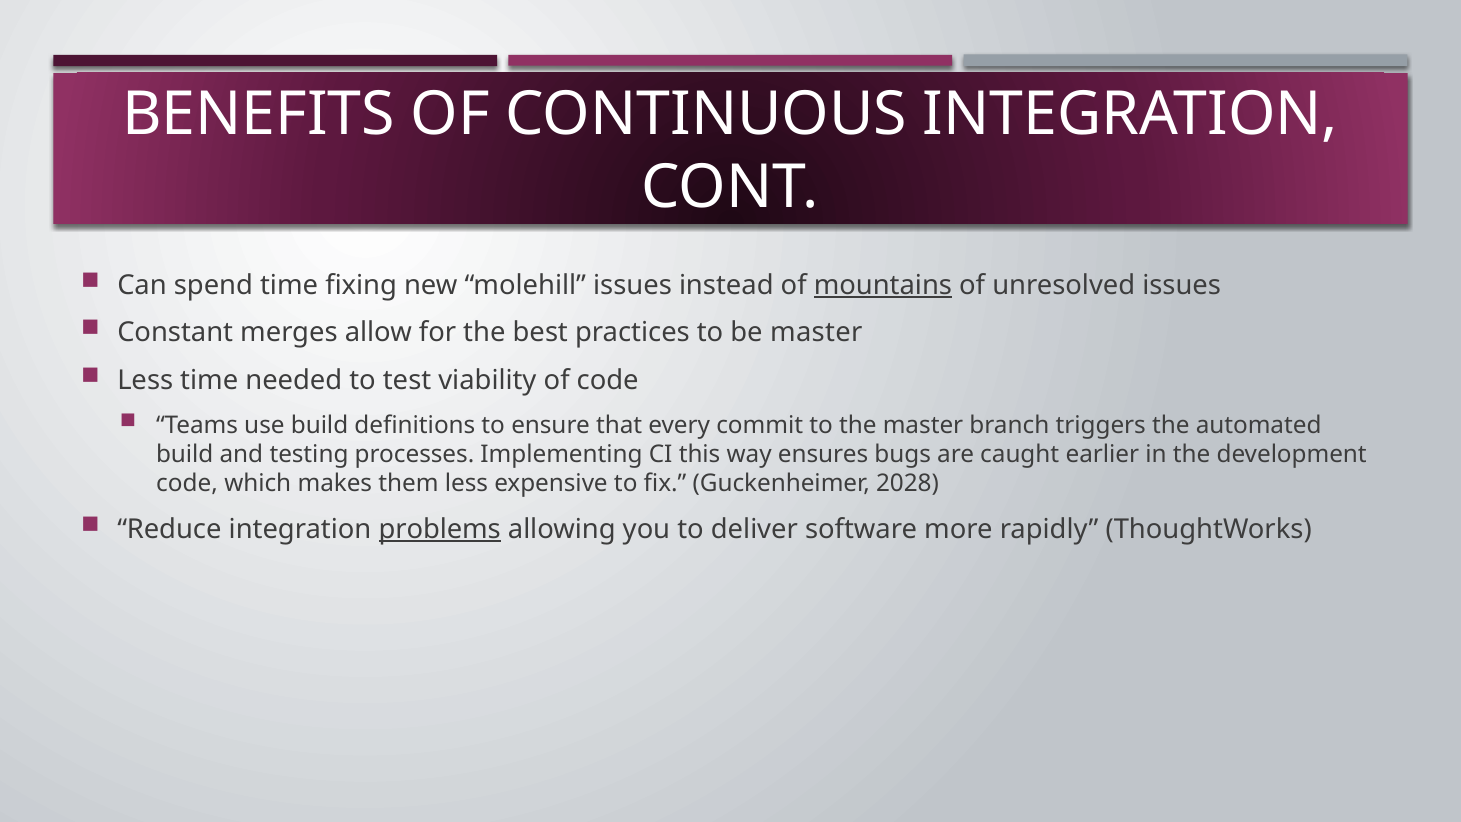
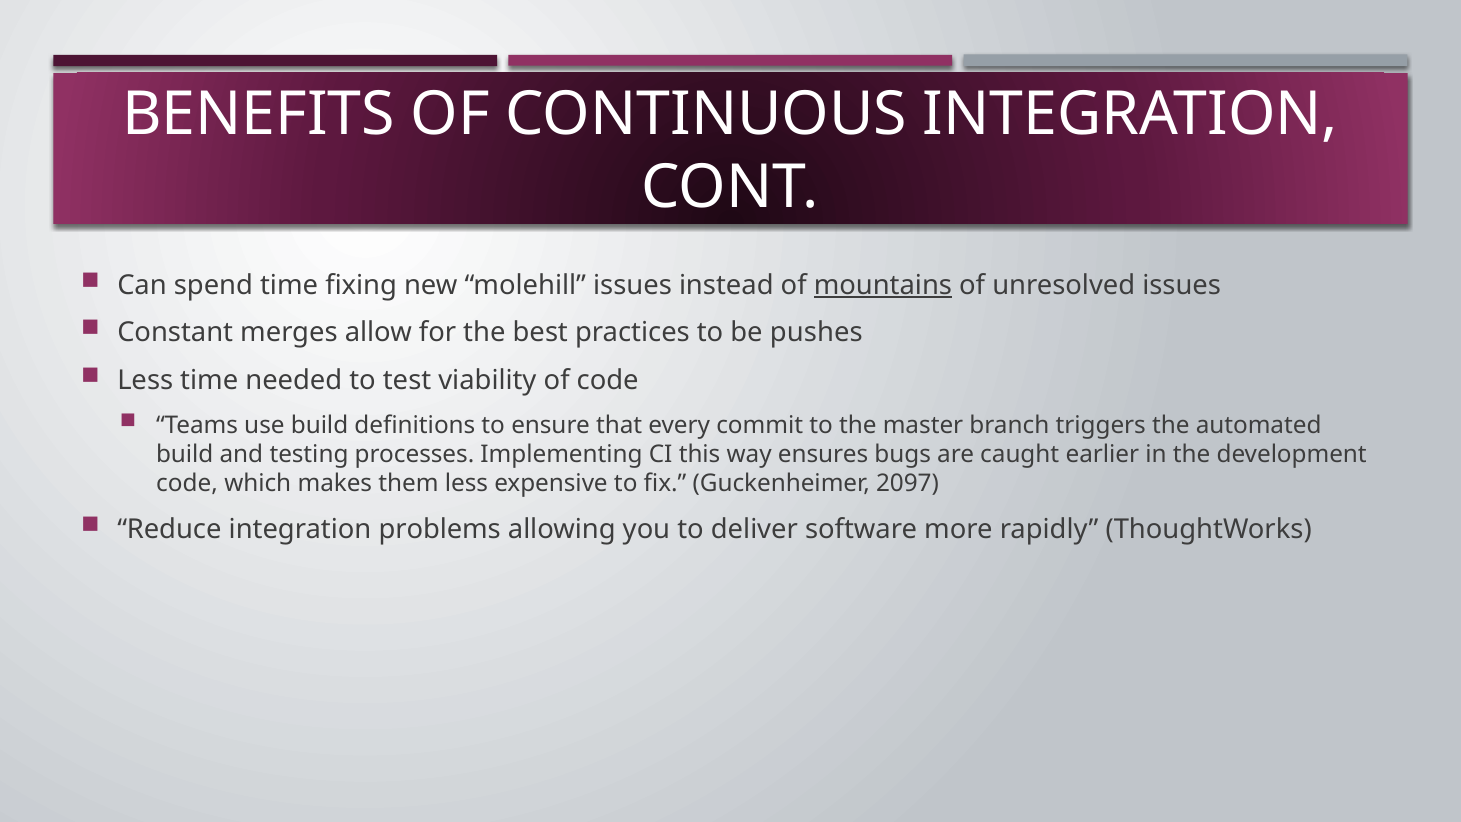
be master: master -> pushes (816, 333)
2028: 2028 -> 2097 (907, 483)
problems underline: present -> none (440, 529)
